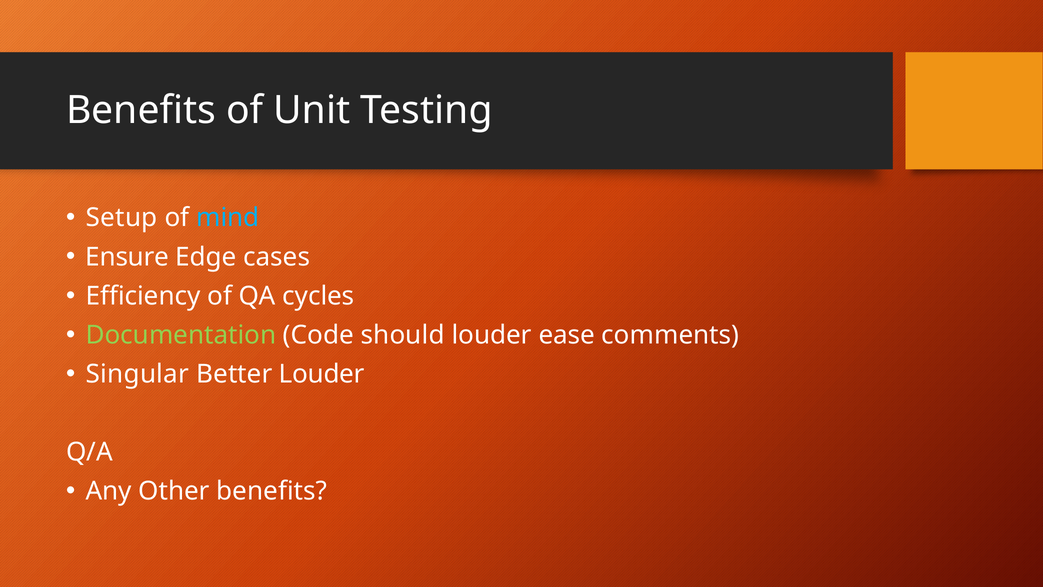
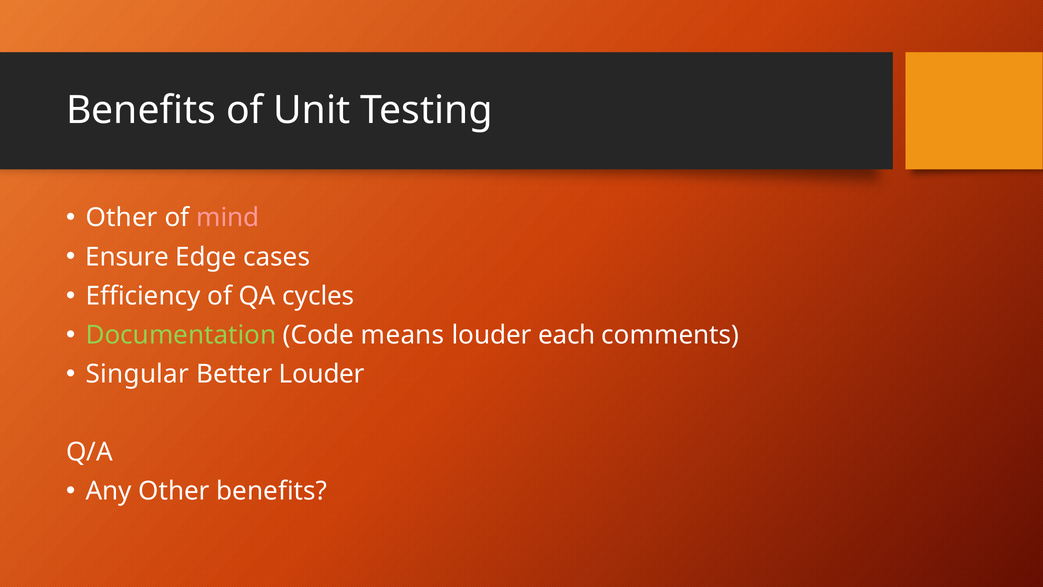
Setup: Setup -> Other (122, 218)
mind colour: light blue -> pink (228, 218)
should: should -> means (403, 335)
ease: ease -> each (567, 335)
